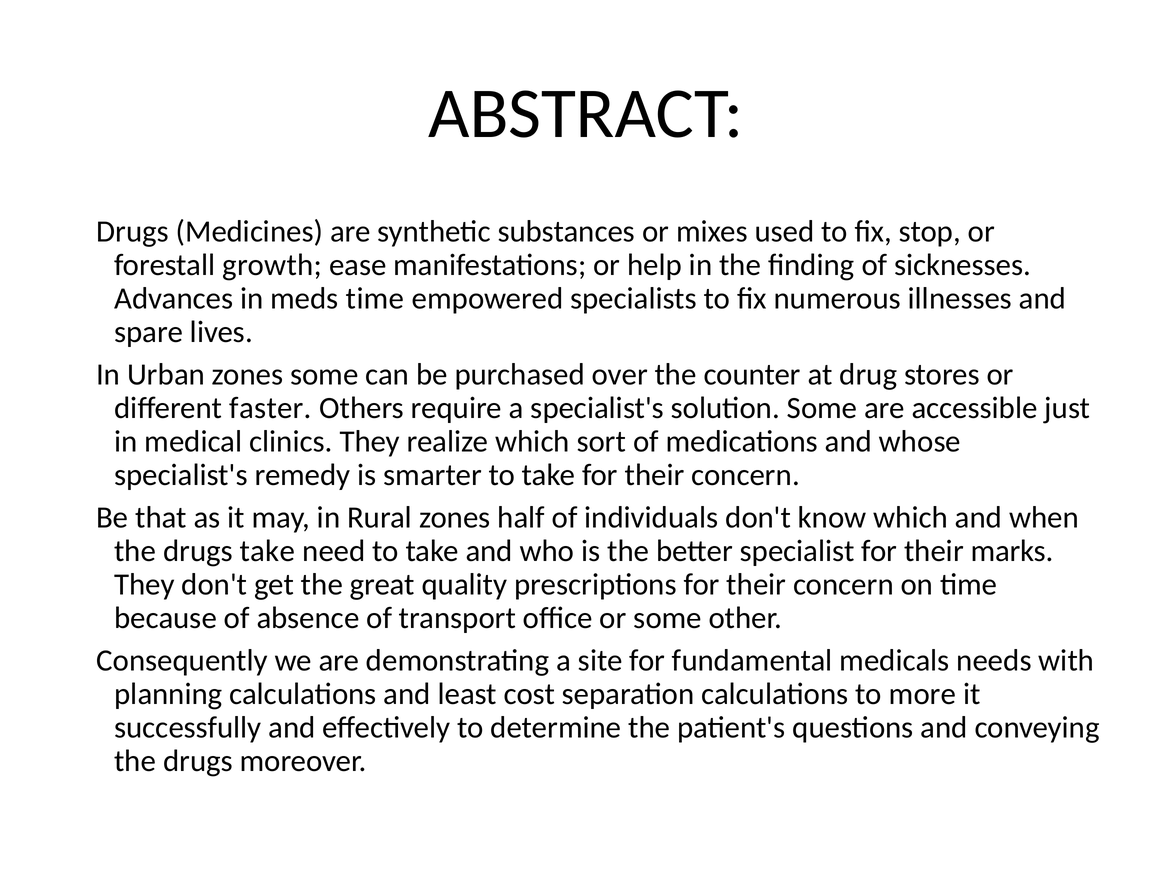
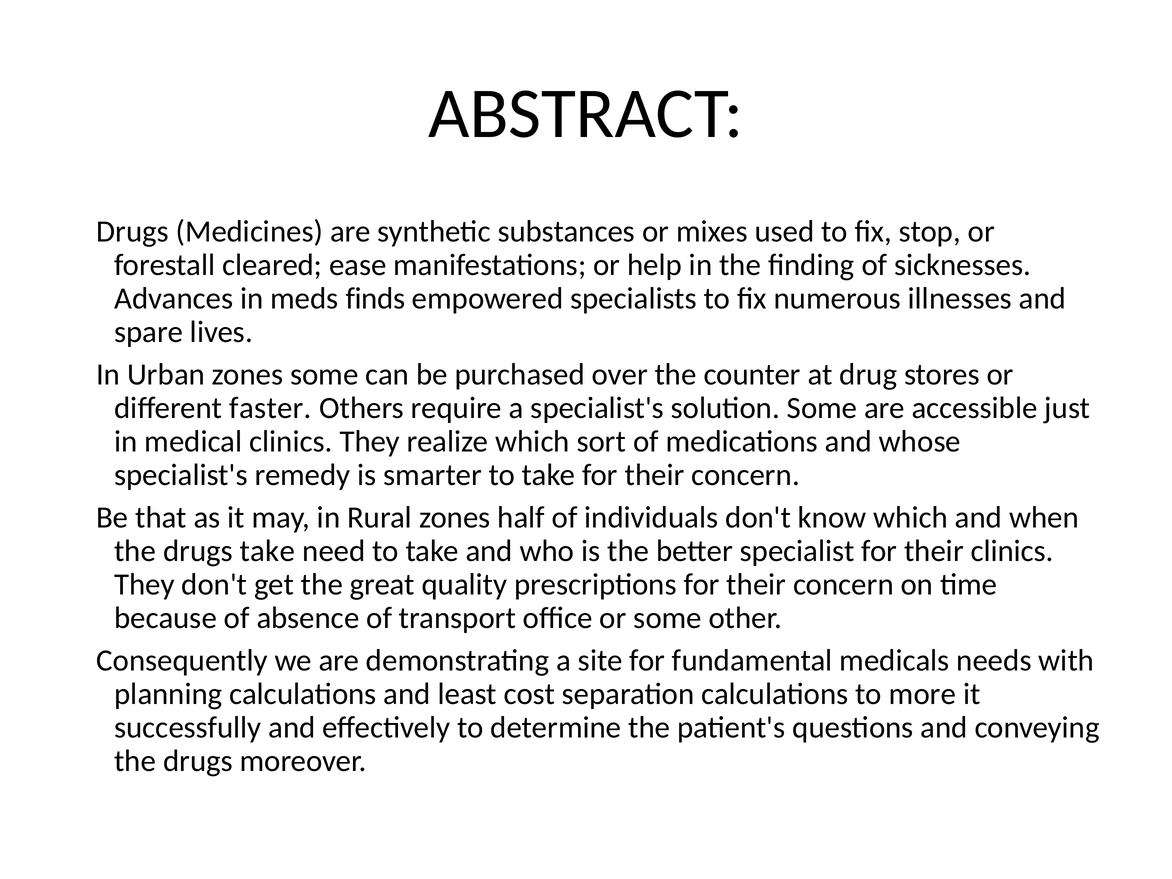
growth: growth -> cleared (272, 265)
meds time: time -> finds (375, 298)
their marks: marks -> clinics (1012, 551)
